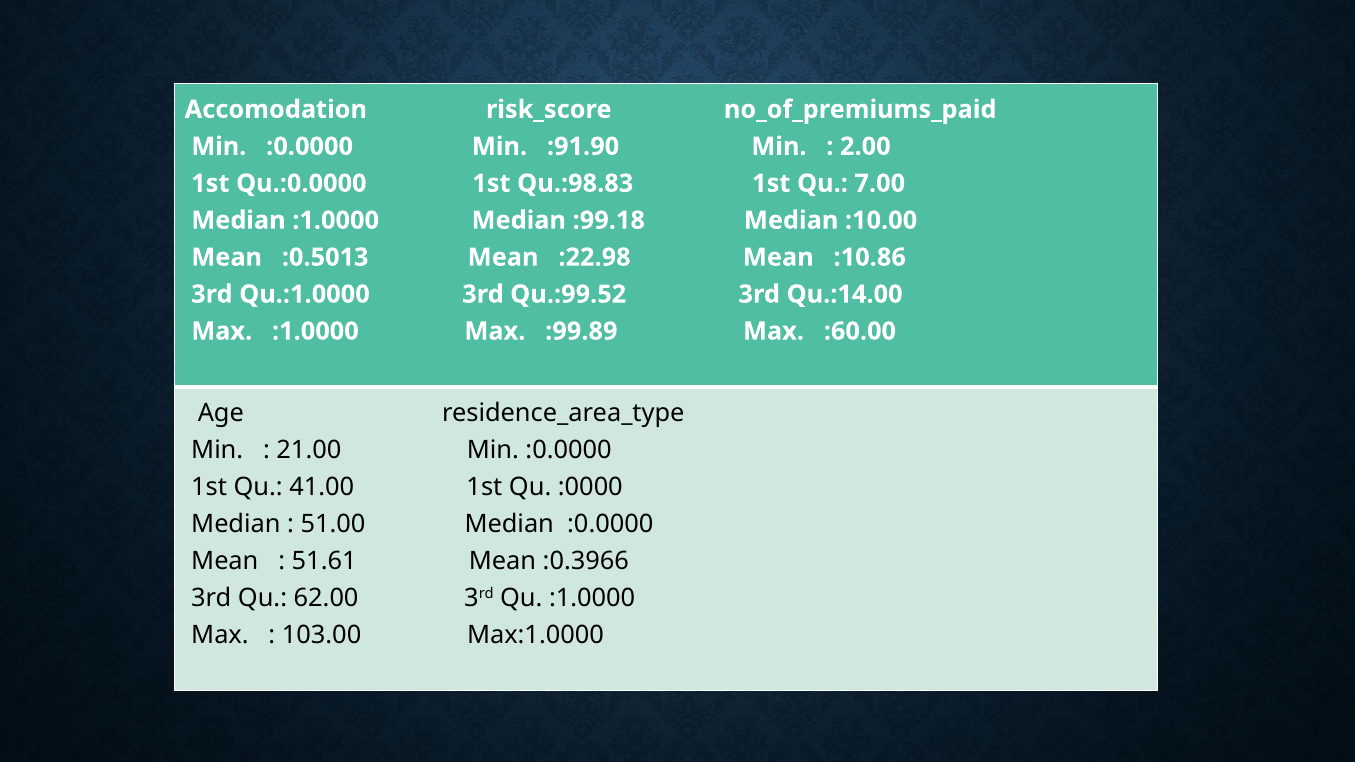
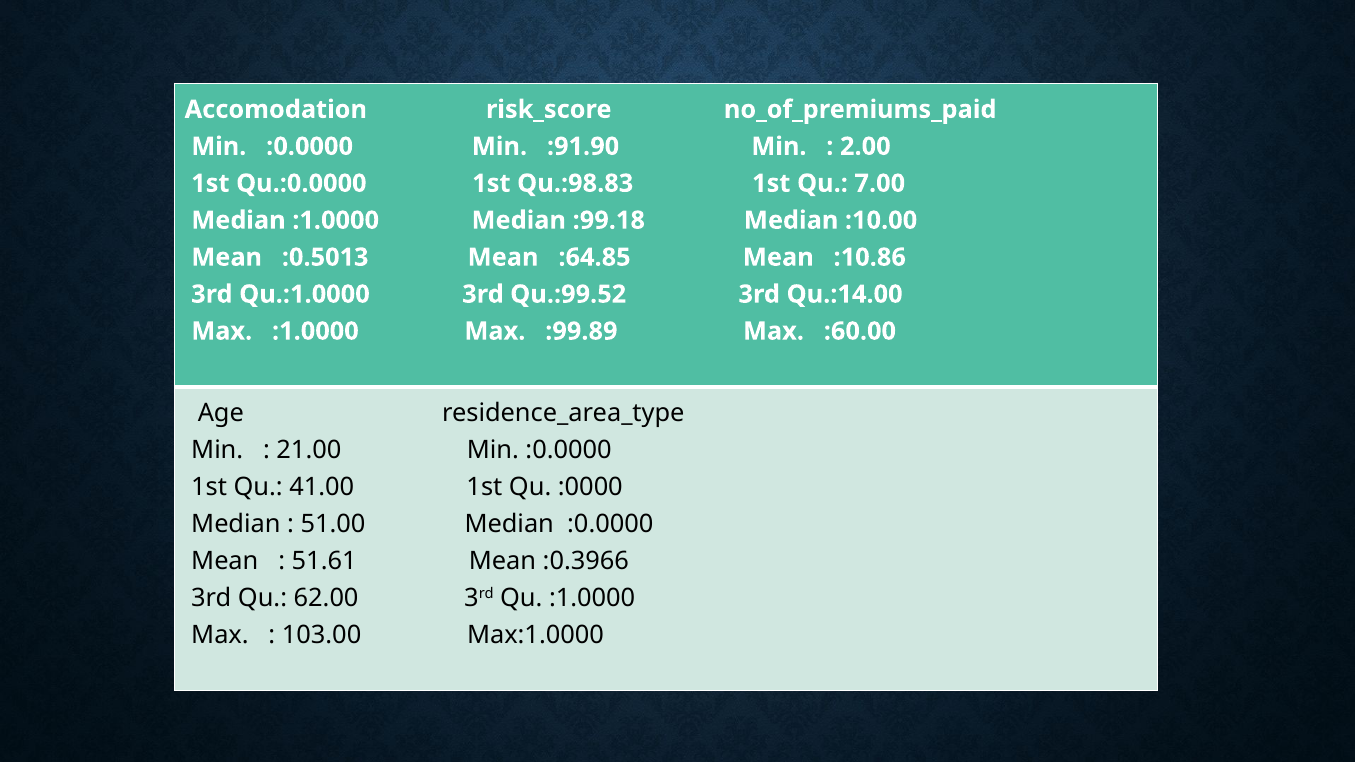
:22.98: :22.98 -> :64.85 (595, 257)
